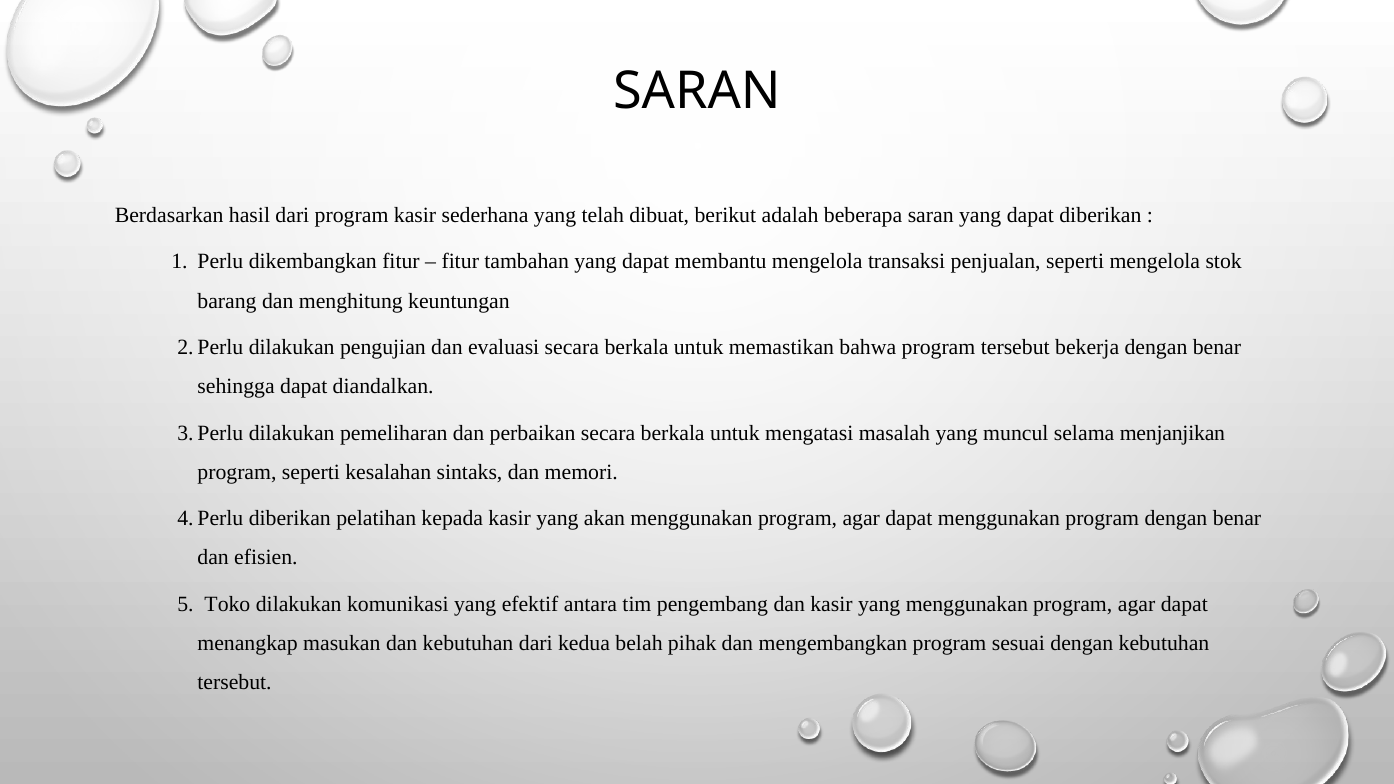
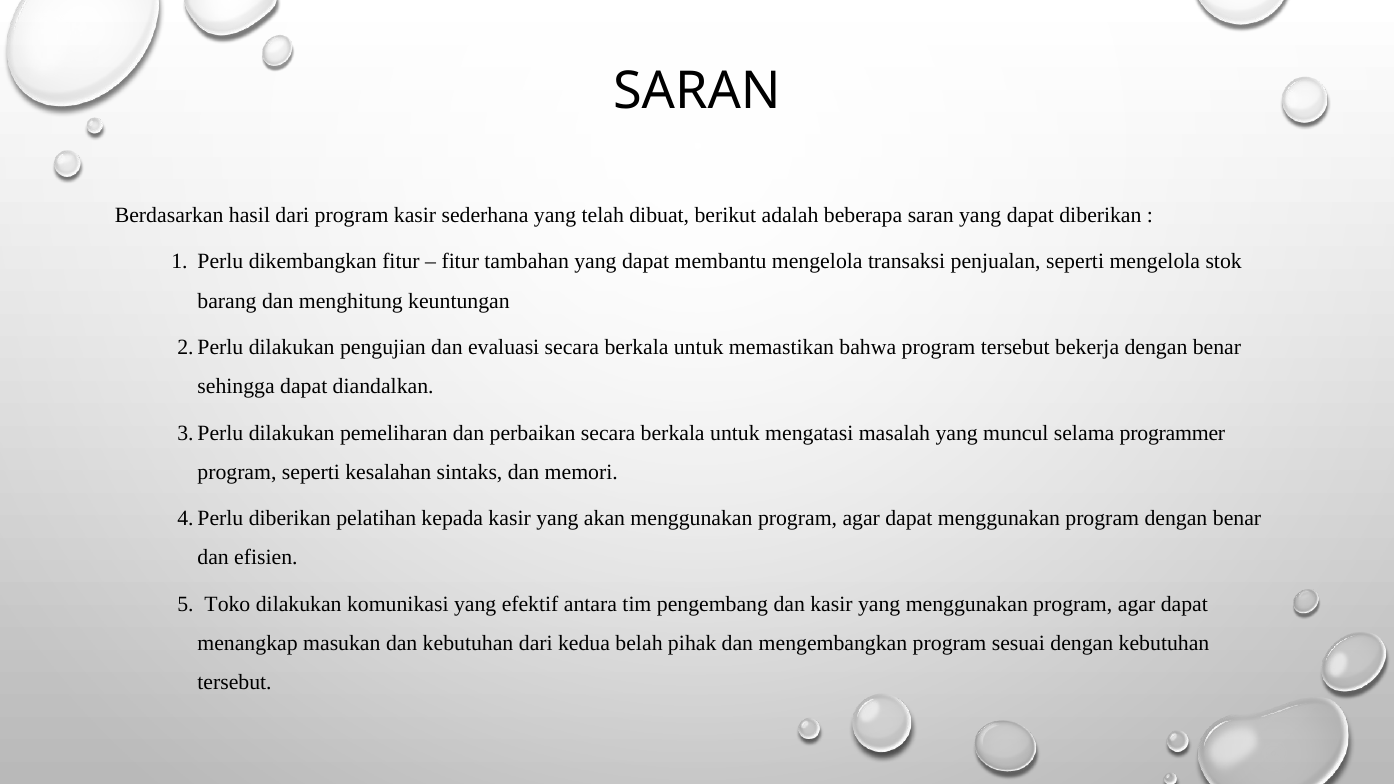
menjanjikan: menjanjikan -> programmer (1172, 433)
